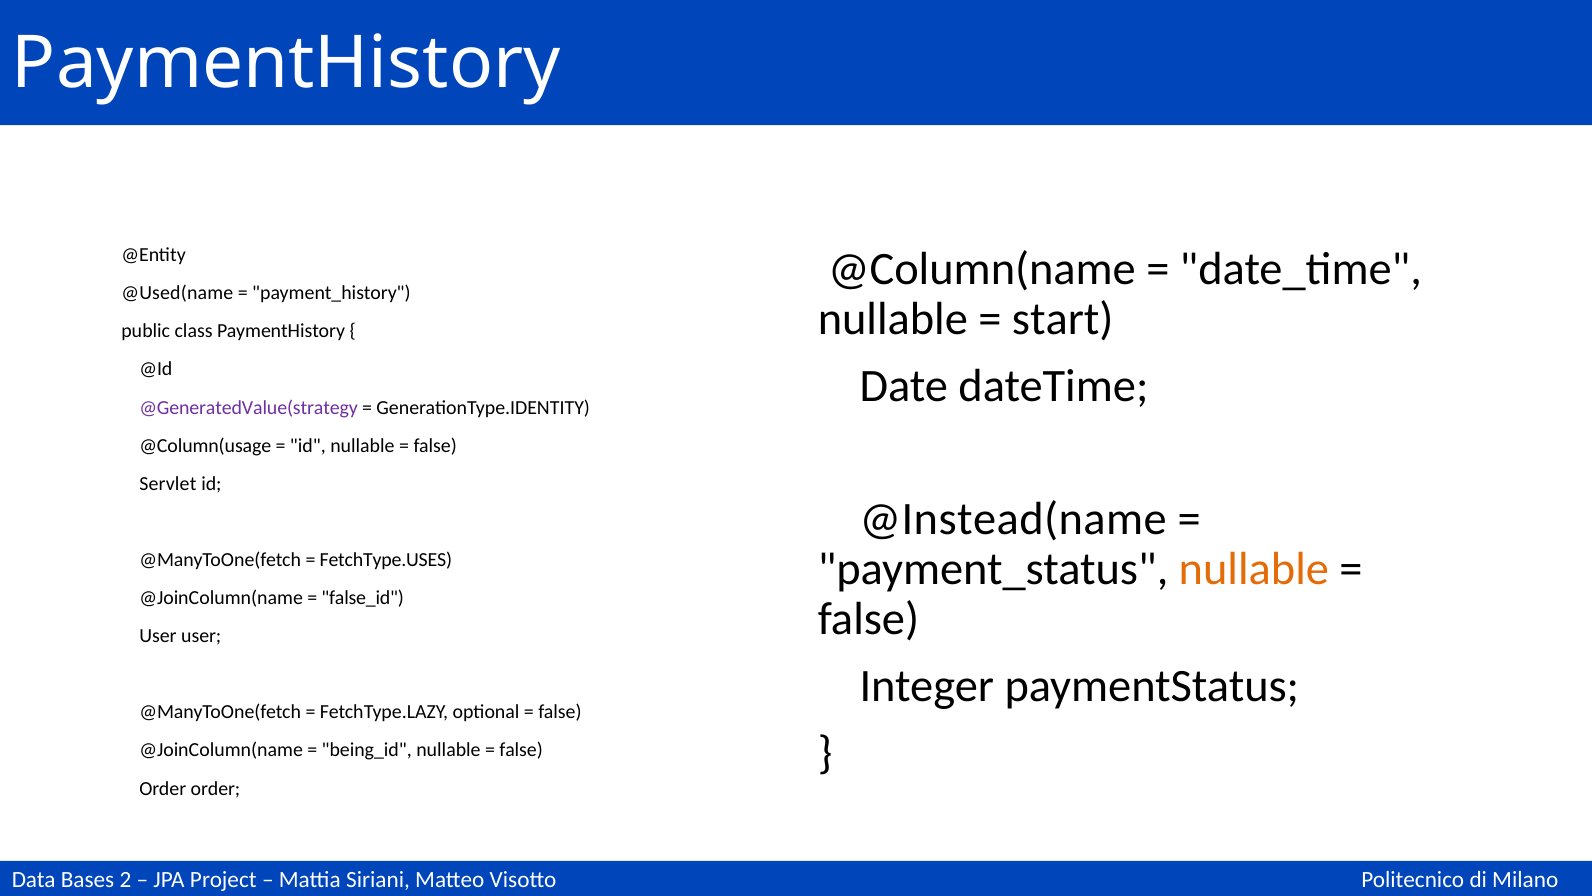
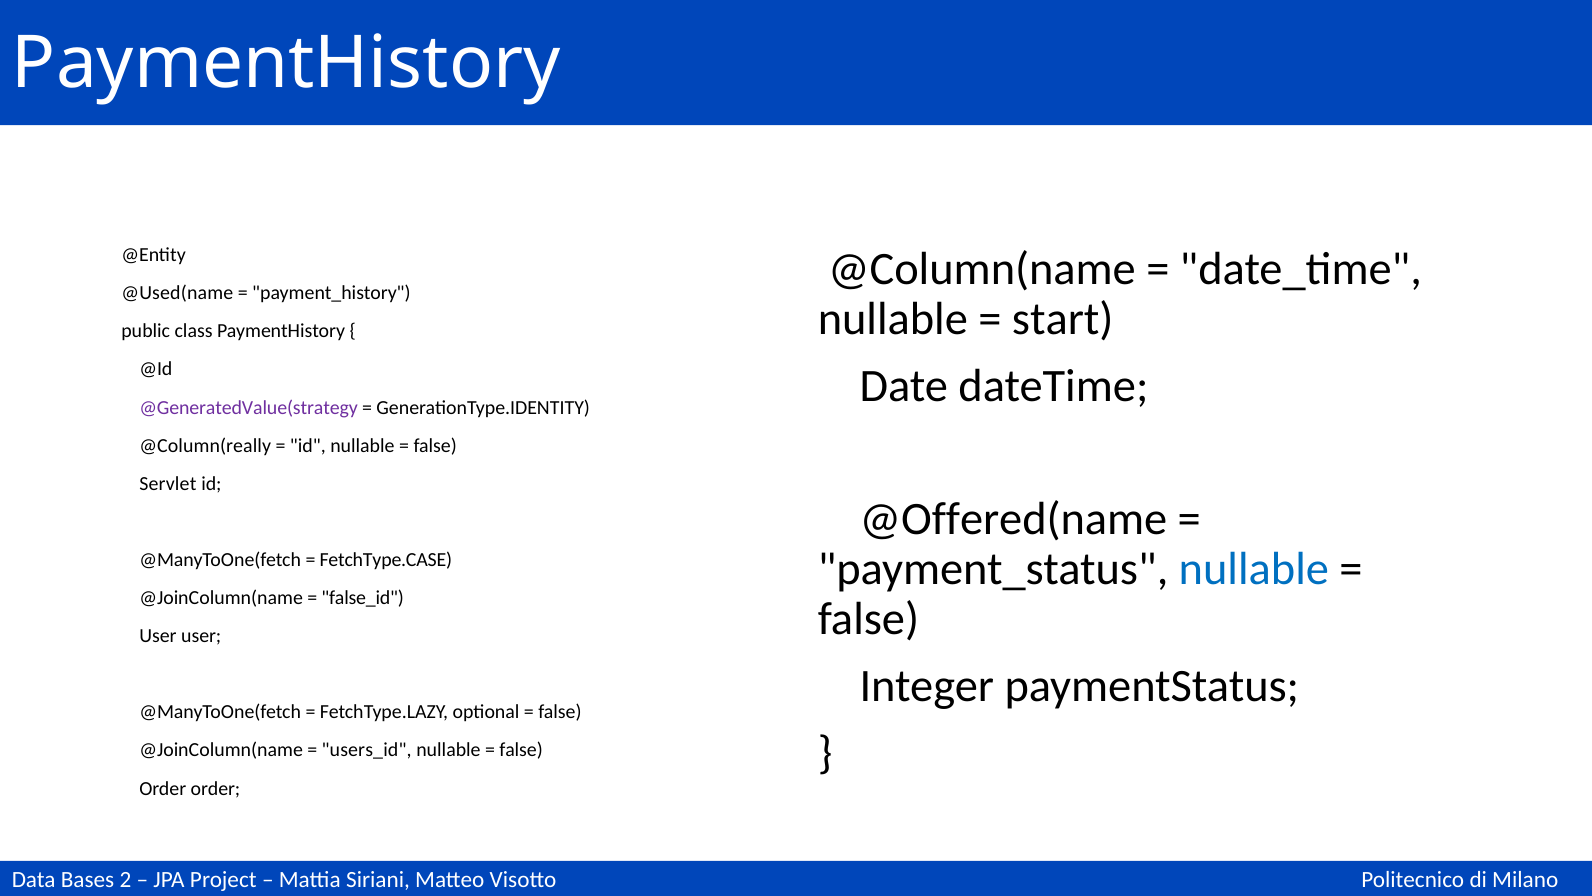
@Column(usage: @Column(usage -> @Column(really (205, 445)
@Instead(name: @Instead(name -> @Offered(name (1013, 519)
nullable colour: orange -> blue (1254, 569)
FetchType.USES: FetchType.USES -> FetchType.CASE (386, 560)
being_id: being_id -> users_id (367, 750)
